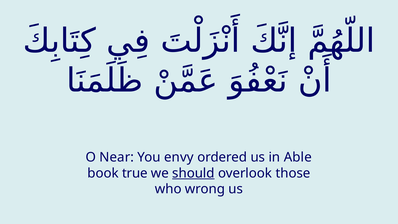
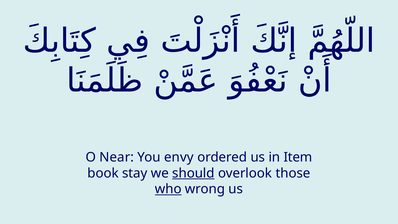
Able: Able -> Item (298, 157)
true: true -> stay (135, 173)
who underline: none -> present (168, 189)
